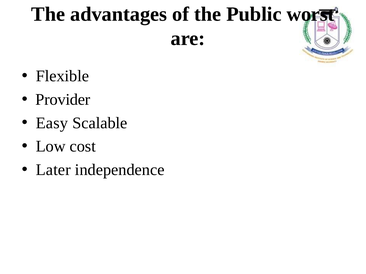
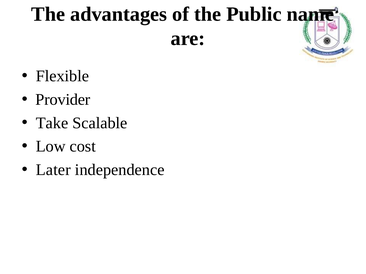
worst: worst -> name (310, 14)
Easy: Easy -> Take (52, 123)
